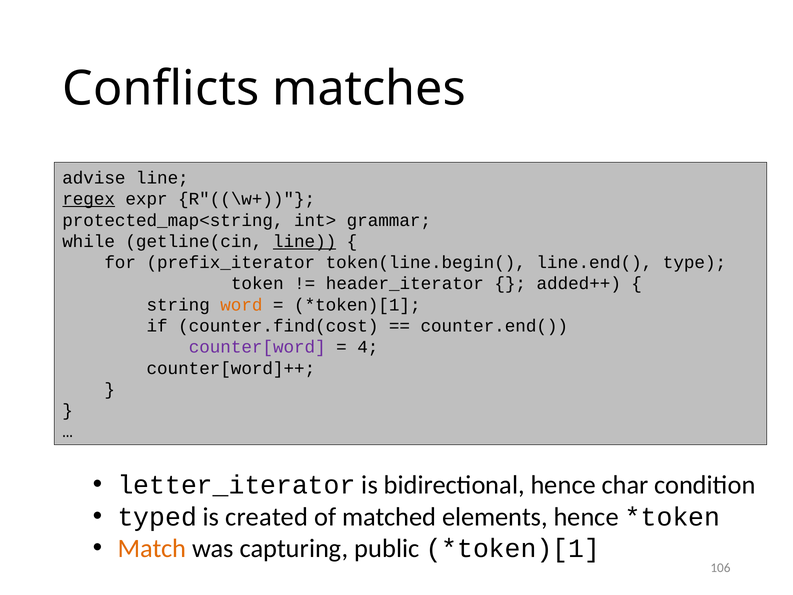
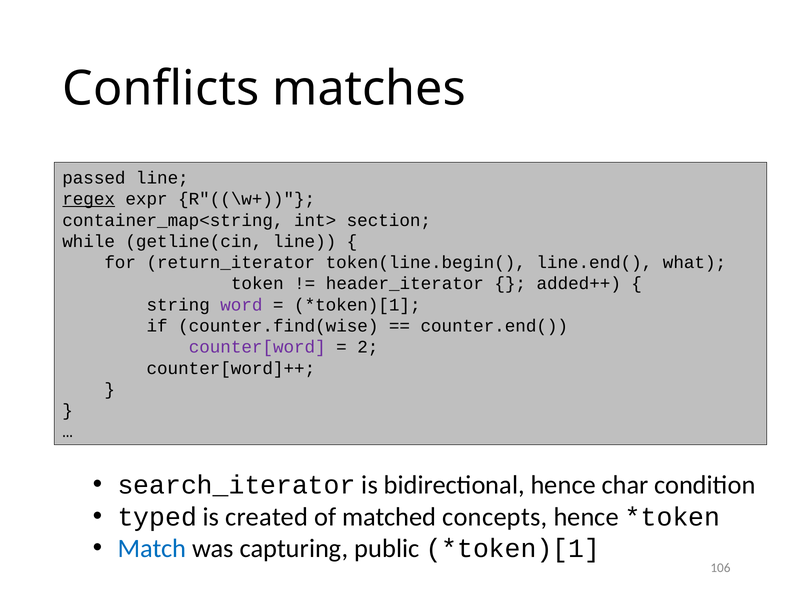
advise: advise -> passed (94, 178)
protected_map<string: protected_map<string -> container_map<string (173, 220)
grammar: grammar -> section (389, 220)
line underline: present -> none (305, 241)
prefix_iterator: prefix_iterator -> return_iterator (231, 262)
type: type -> what (694, 262)
word colour: orange -> purple (241, 305)
counter.find(cost: counter.find(cost -> counter.find(wise (278, 326)
4: 4 -> 2 (368, 347)
letter_iterator: letter_iterator -> search_iterator (237, 485)
elements: elements -> concepts (495, 517)
Match colour: orange -> blue (152, 548)
